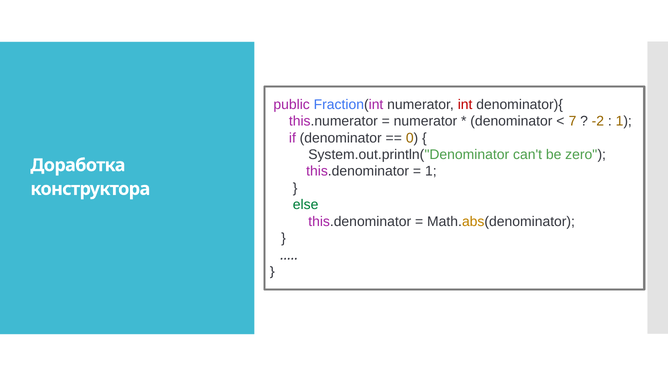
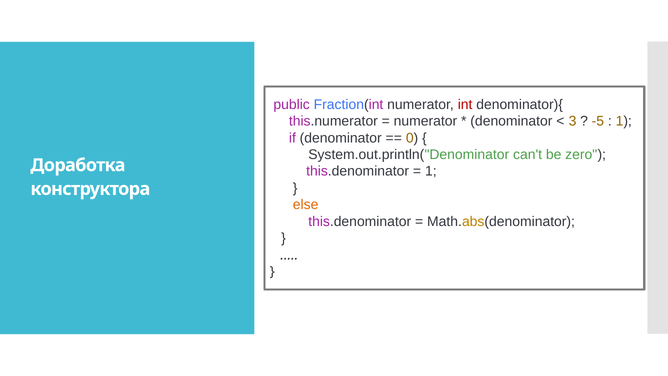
7: 7 -> 3 (573, 121)
-2: -2 -> -5 (598, 121)
else colour: green -> orange (306, 205)
